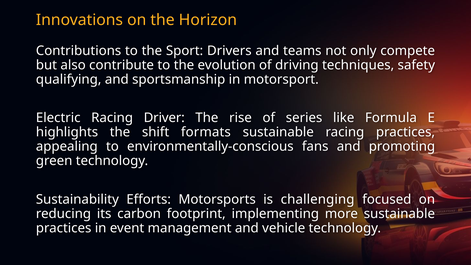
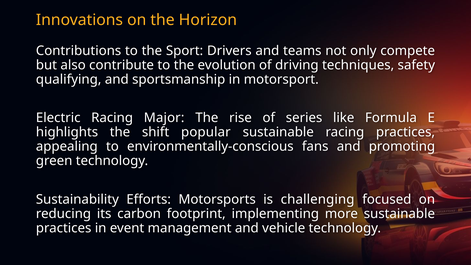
Driver: Driver -> Major (164, 118)
formats: formats -> popular (206, 132)
